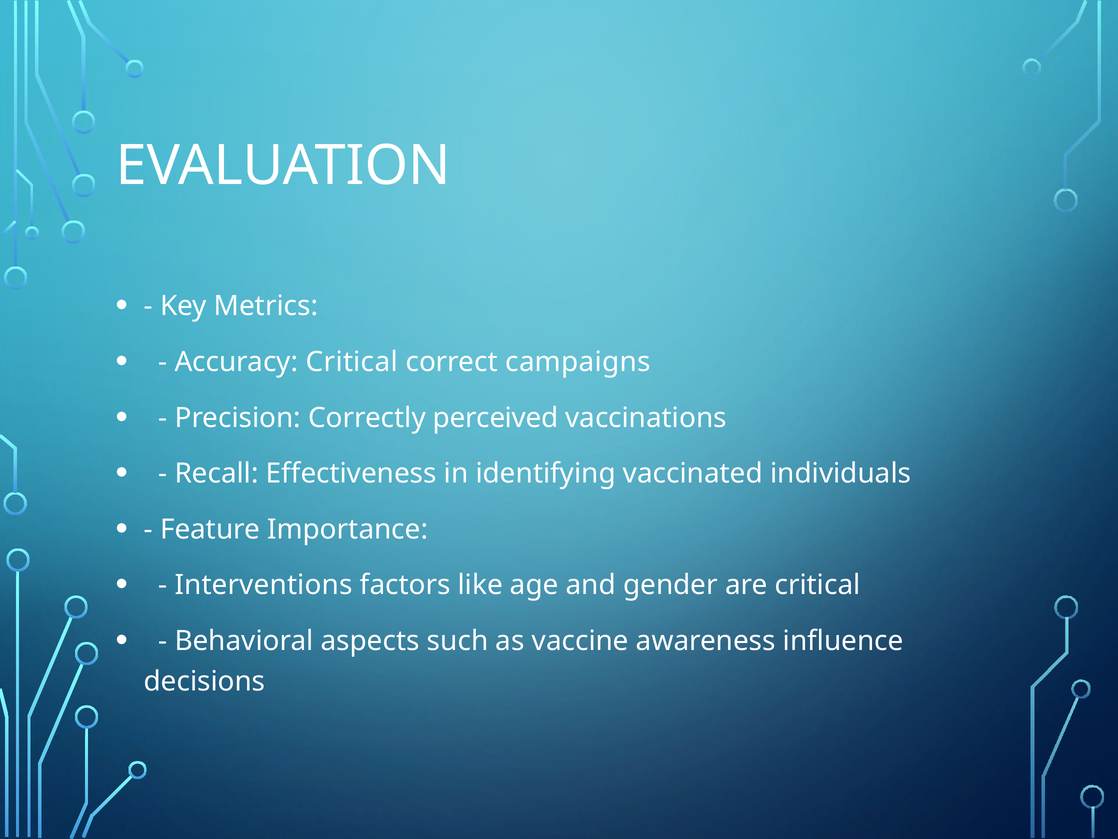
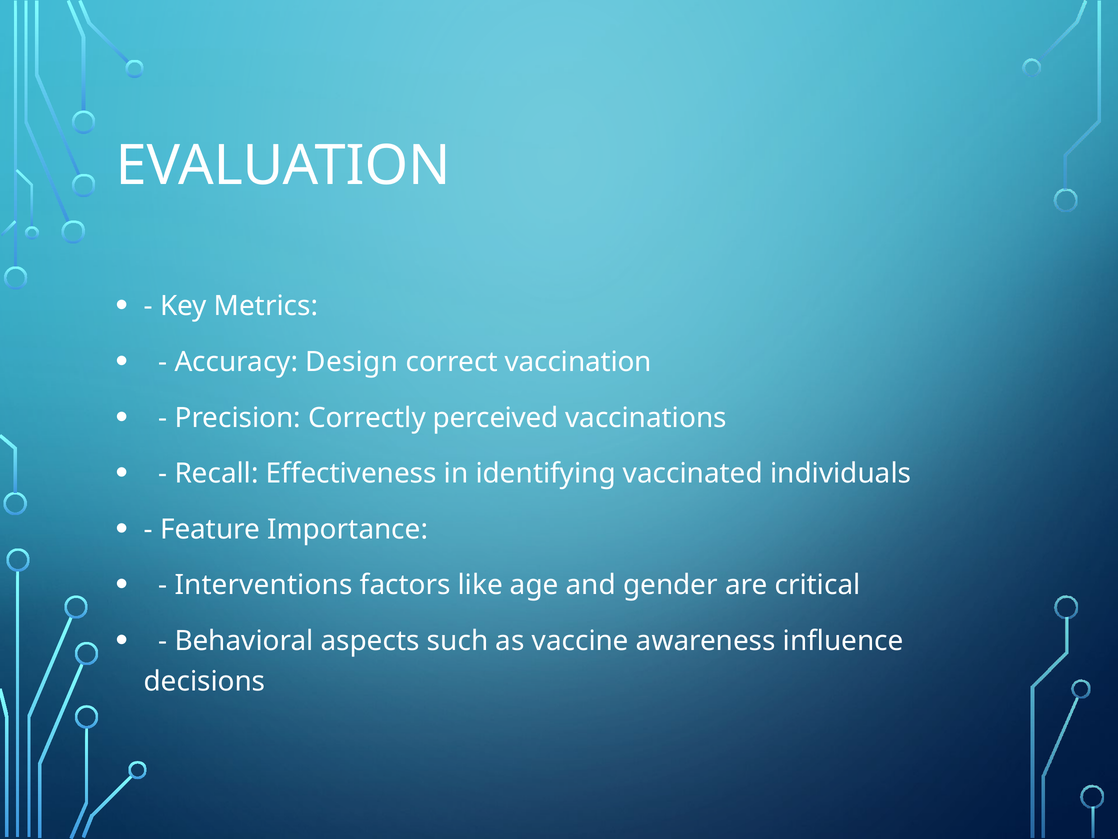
Accuracy Critical: Critical -> Design (352, 362)
campaigns: campaigns -> vaccination (578, 362)
